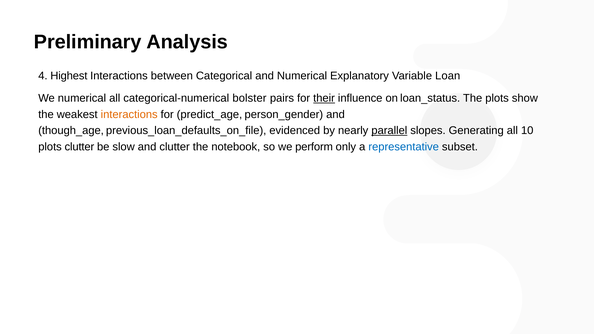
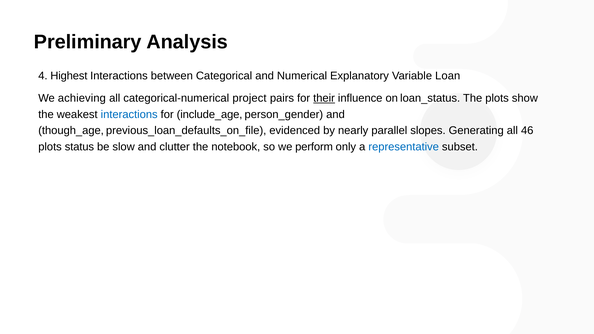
We numerical: numerical -> achieving (82, 98)
bolster: bolster -> project (249, 98)
interactions colour: orange -> blue (129, 114)
predict_age: predict_age -> include_age (210, 114)
parallel underline: present -> none (389, 131)
10: 10 -> 46 (527, 131)
plots clutter: clutter -> status (79, 147)
